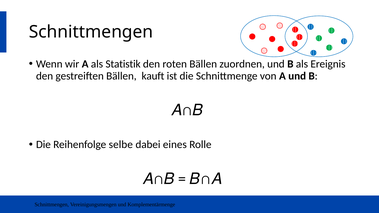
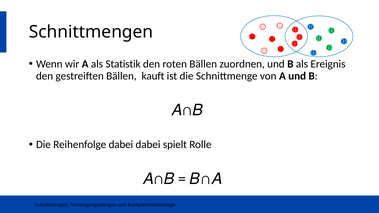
Reihenfolge selbe: selbe -> dabei (121, 145)
eines: eines -> spielt (175, 145)
